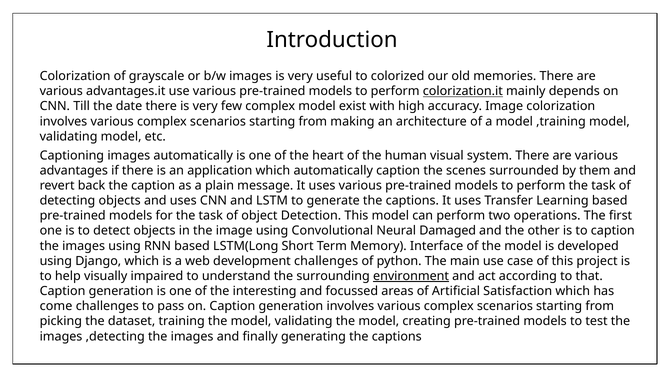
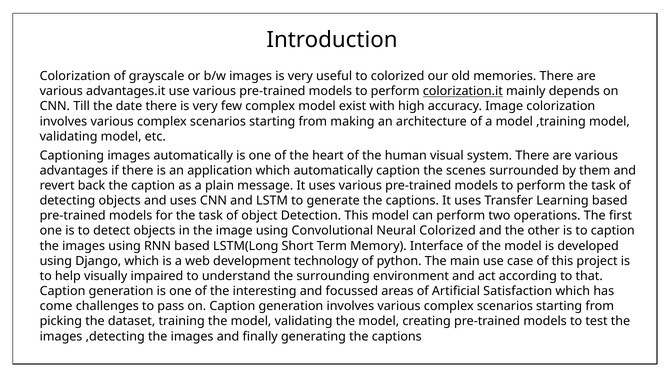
Neural Damaged: Damaged -> Colorized (448, 231)
development challenges: challenges -> technology (326, 261)
environment underline: present -> none (411, 276)
